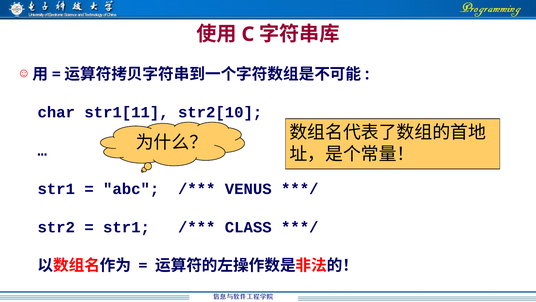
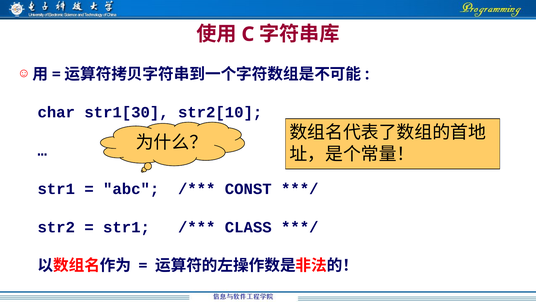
str1[11: str1[11 -> str1[30 (127, 112)
VENUS: VENUS -> CONST (248, 189)
